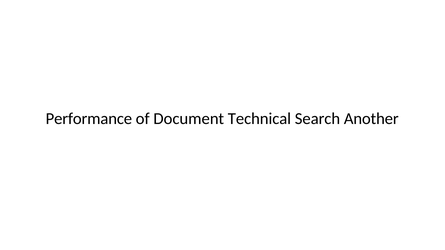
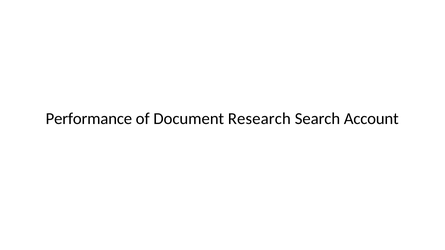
Technical: Technical -> Research (259, 119)
Another: Another -> Account (371, 119)
